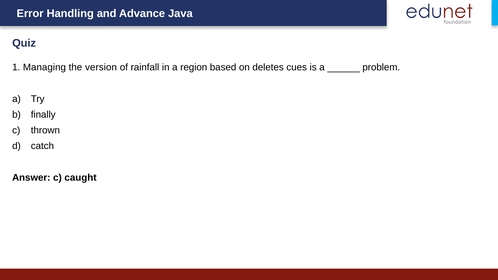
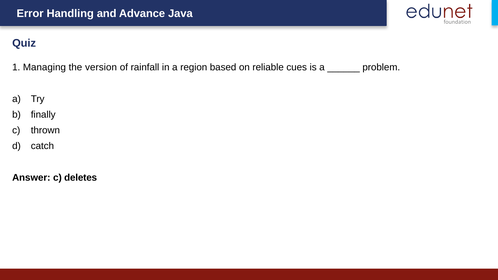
deletes: deletes -> reliable (268, 67)
caught: caught -> deletes (81, 178)
